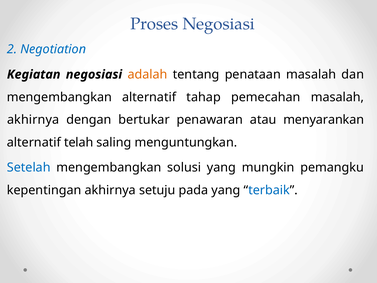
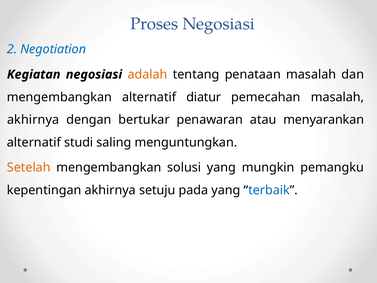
tahap: tahap -> diatur (204, 97)
telah: telah -> studi (79, 142)
Setelah colour: blue -> orange (29, 167)
